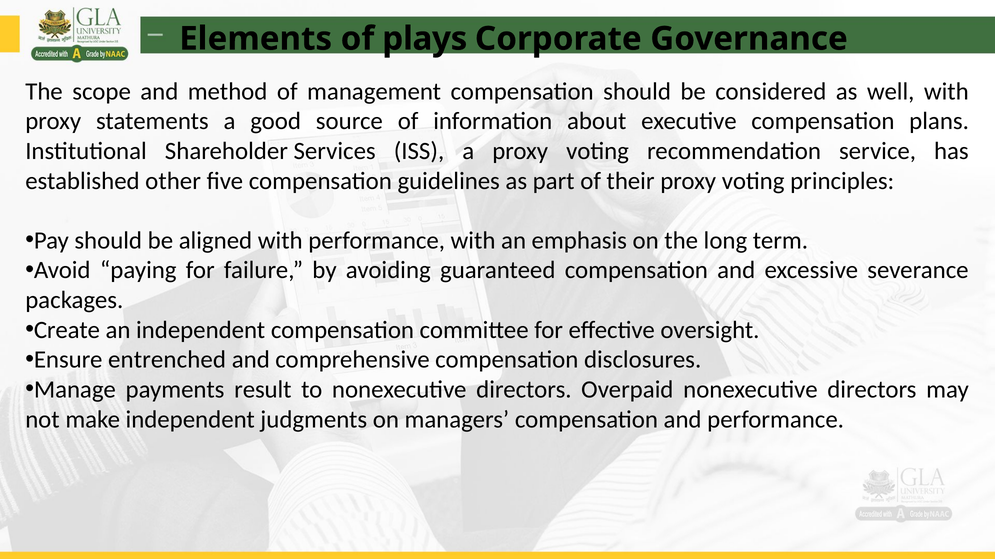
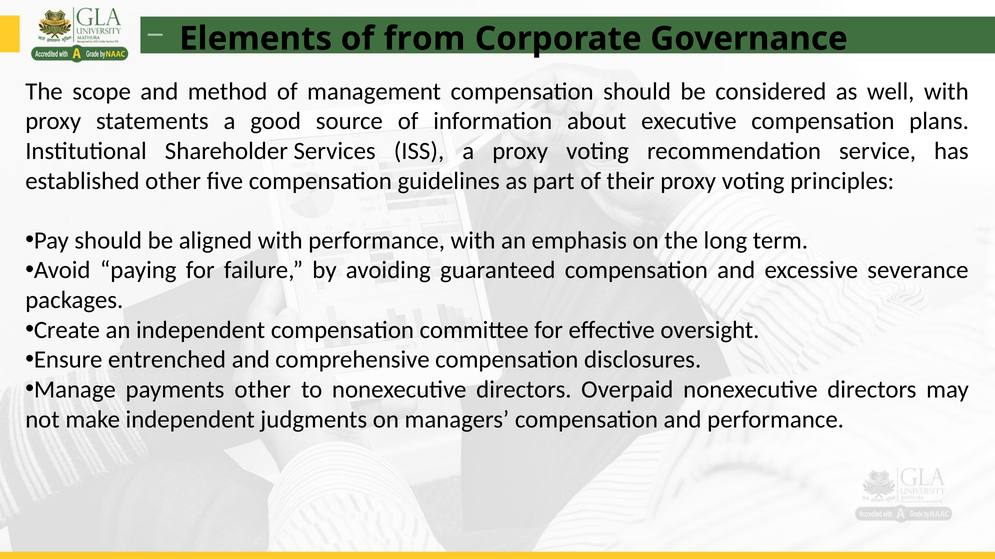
plays: plays -> from (424, 39)
payments result: result -> other (263, 390)
